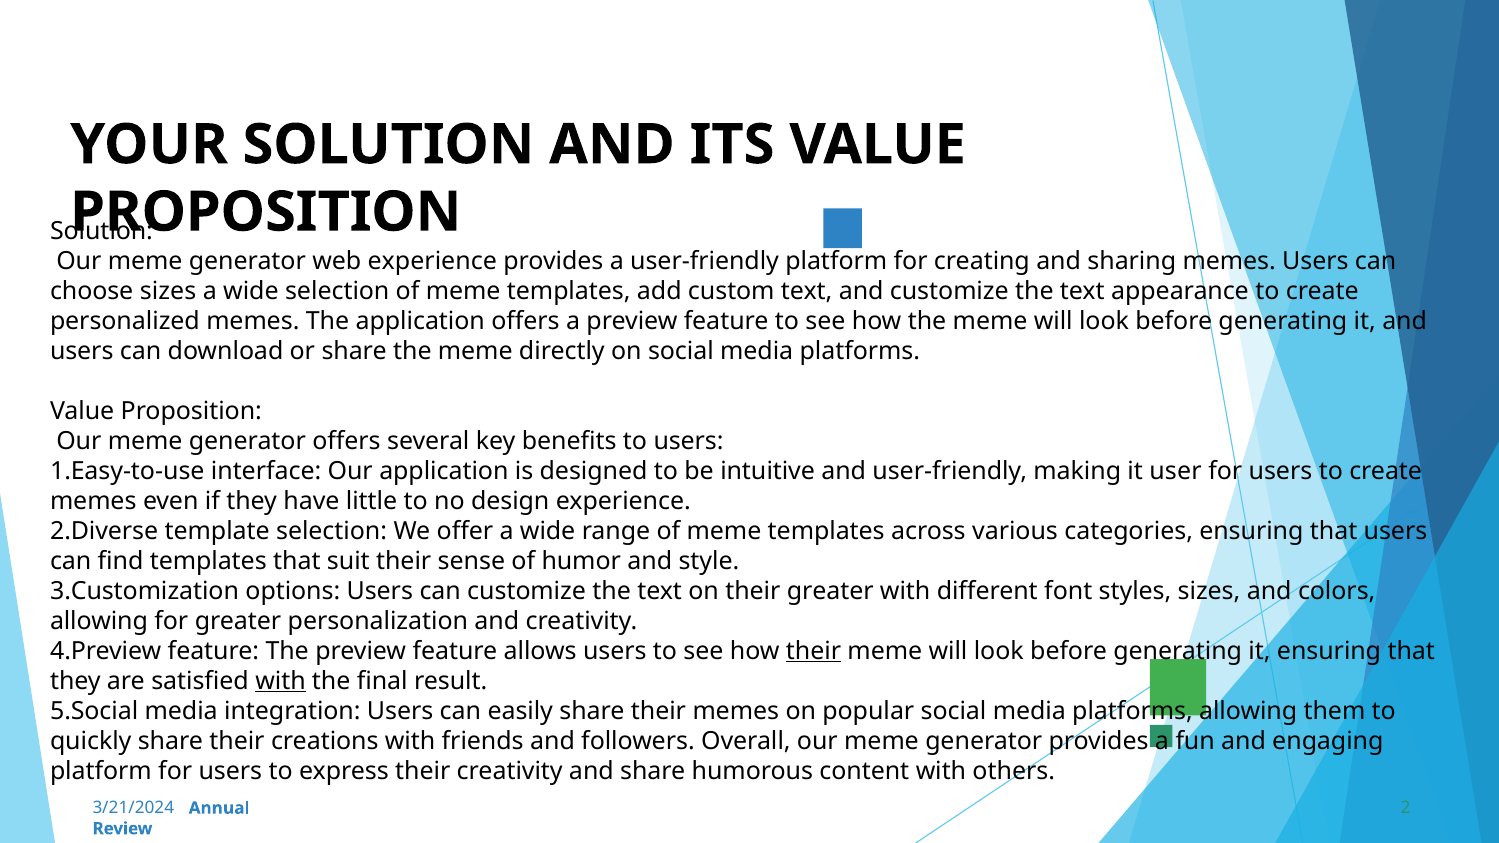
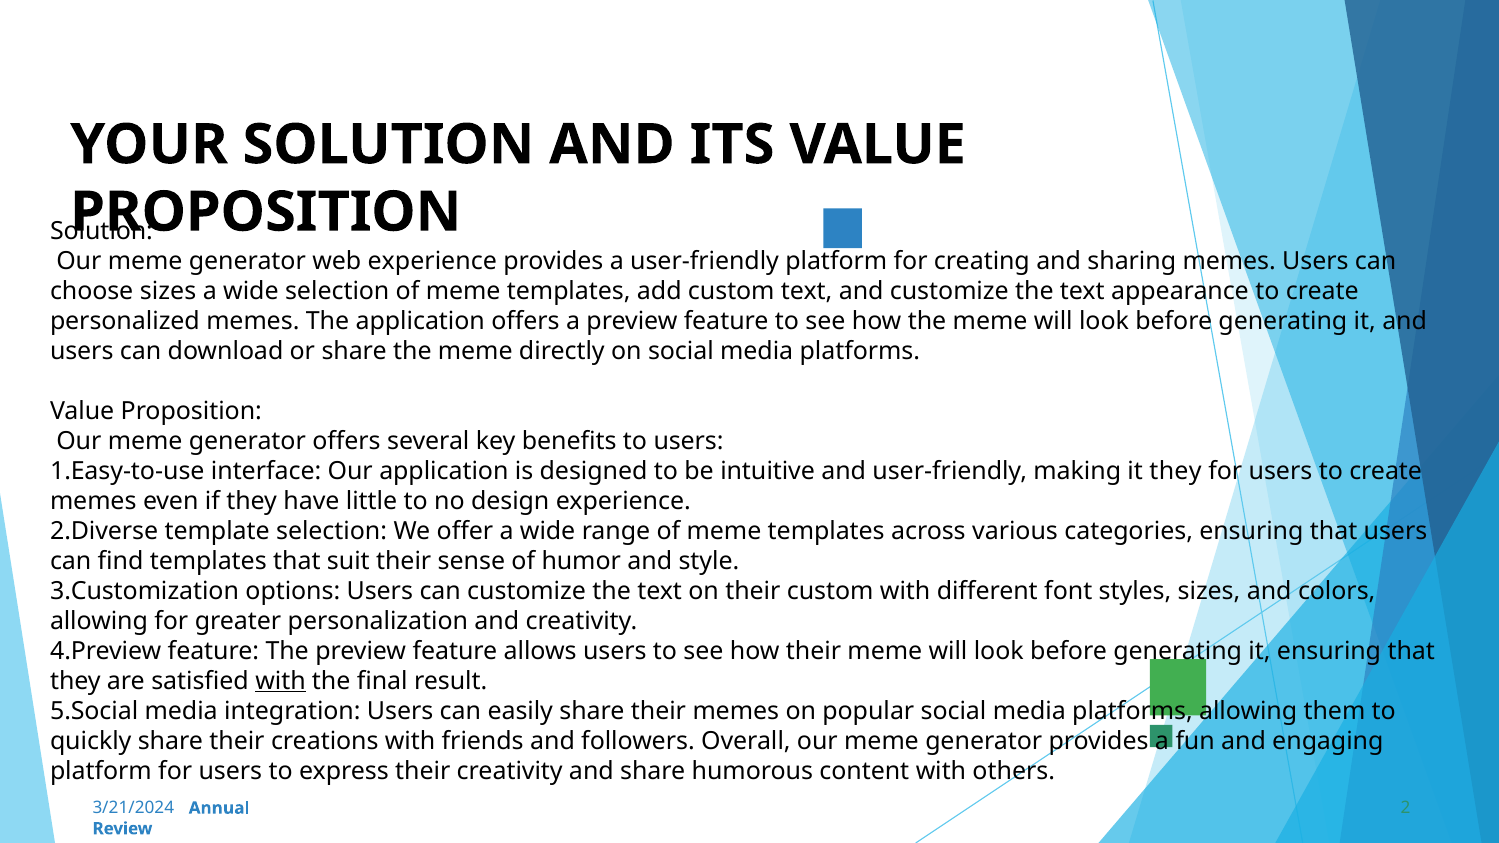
it user: user -> they (1175, 471)
their greater: greater -> custom (830, 591)
their underline: present -> none (813, 651)
